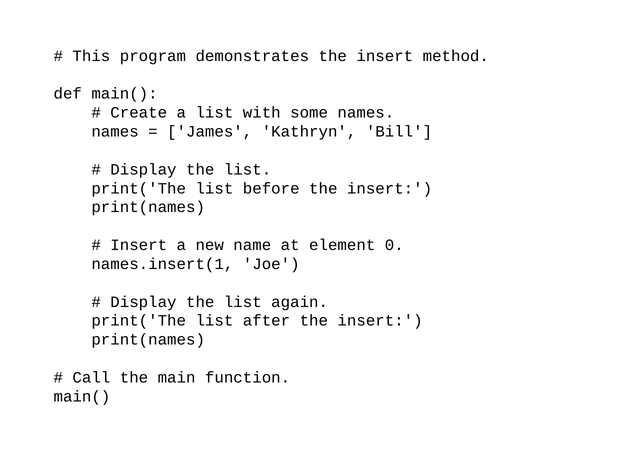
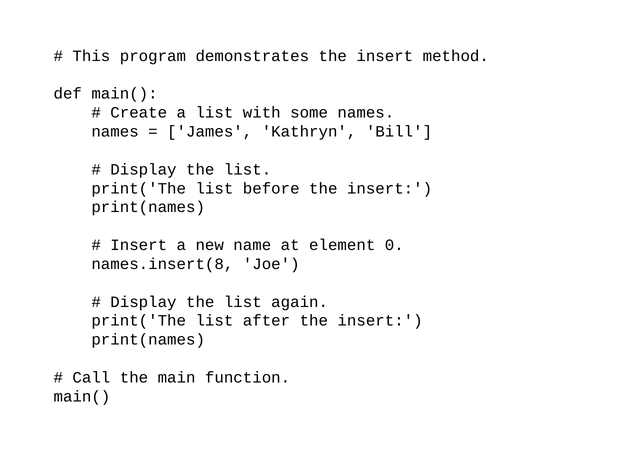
names.insert(1: names.insert(1 -> names.insert(8 (162, 264)
